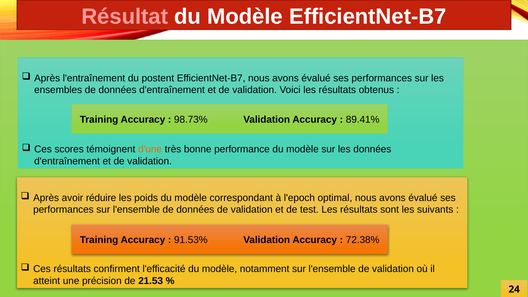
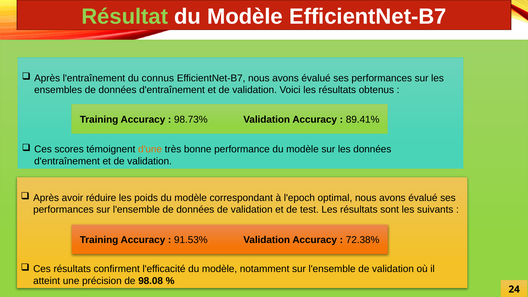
Résultat colour: pink -> light green (125, 16)
postent: postent -> connus (158, 78)
21.53: 21.53 -> 98.08 (151, 281)
